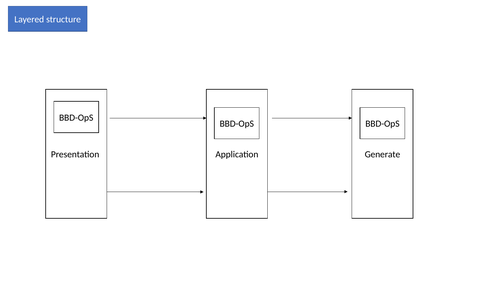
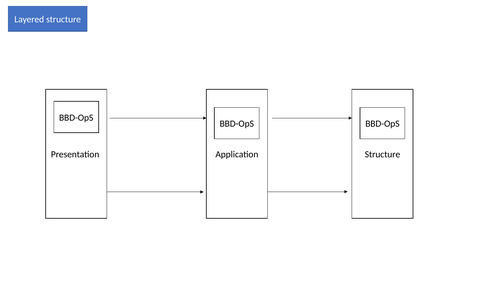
Application Generate: Generate -> Structure (382, 155)
